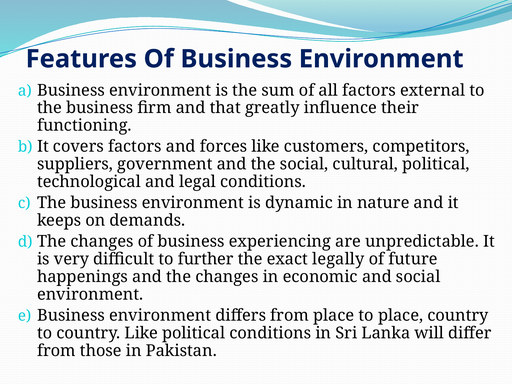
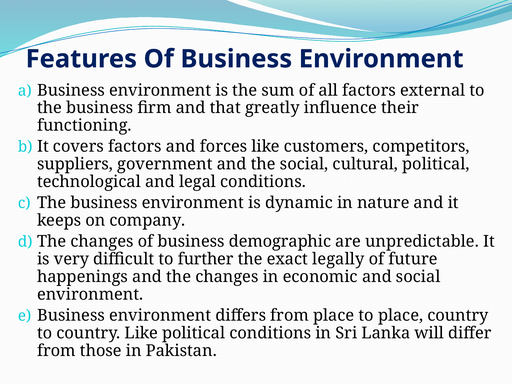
demands: demands -> company (147, 220)
experiencing: experiencing -> demographic (280, 241)
